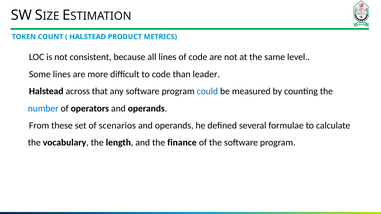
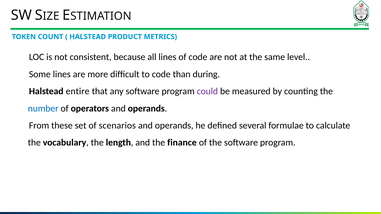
leader: leader -> during (206, 74)
across: across -> entire (78, 91)
could colour: blue -> purple (207, 91)
